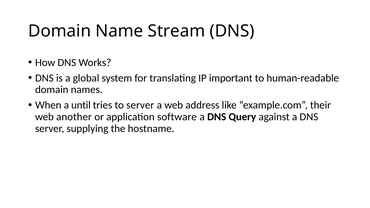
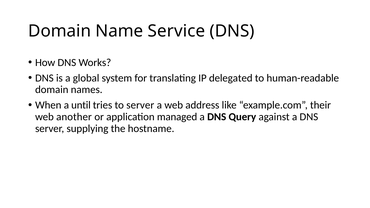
Stream: Stream -> Service (176, 31)
important: important -> delegated (231, 78)
software: software -> managed (177, 117)
